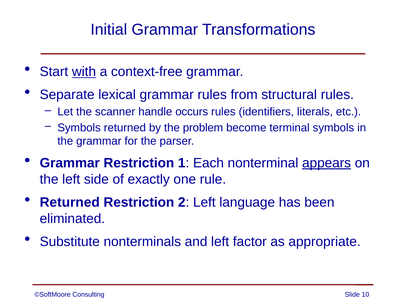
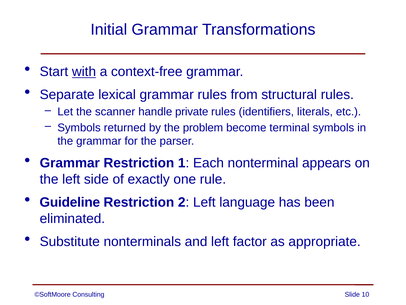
occurs: occurs -> private (192, 112)
appears underline: present -> none (327, 163)
Returned: Returned -> Guideline (70, 202)
